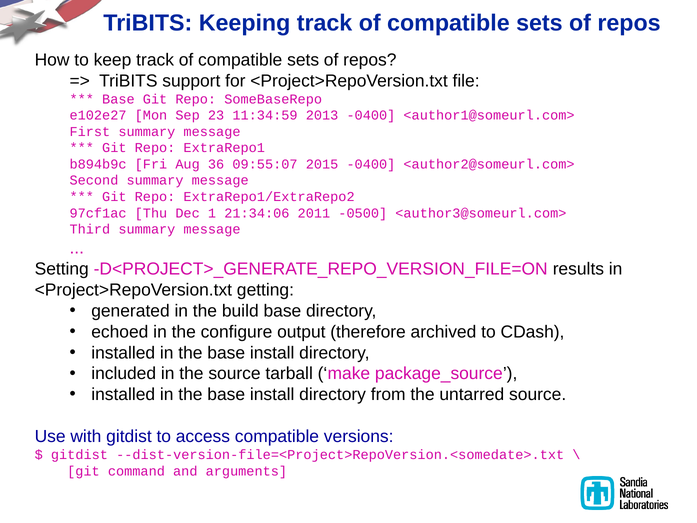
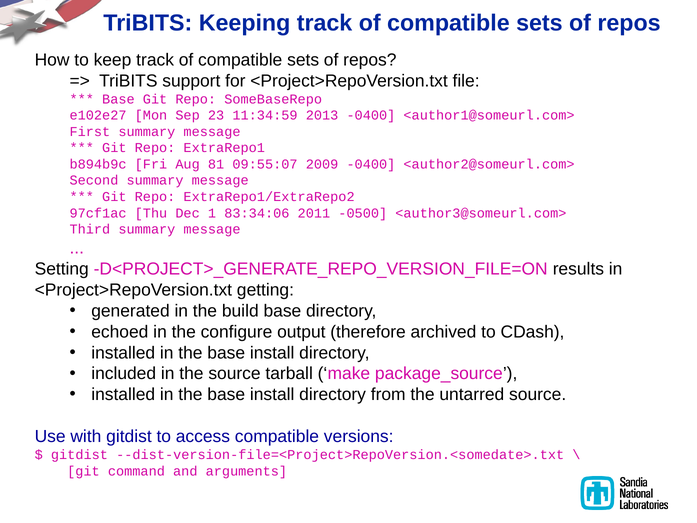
36: 36 -> 81 (216, 164)
2015: 2015 -> 2009 (322, 164)
21:34:06: 21:34:06 -> 83:34:06 (257, 213)
